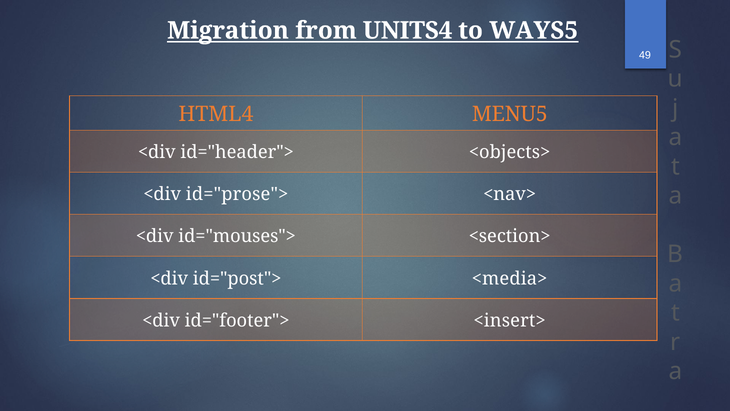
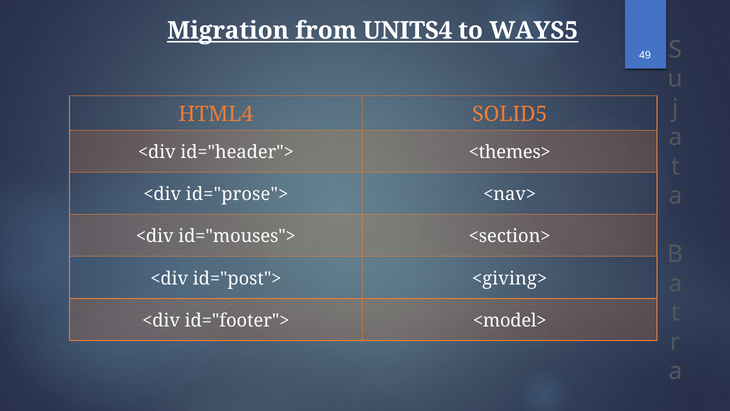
MENU5: MENU5 -> SOLID5 (510, 114)
<objects>: <objects> -> <themes> (510, 152)
<media>: <media> -> <giving> (510, 278)
<insert>: <insert> -> <model> (510, 320)
